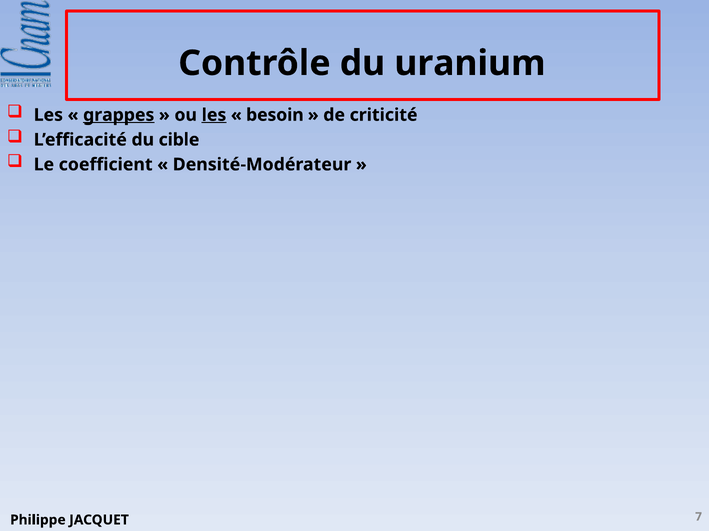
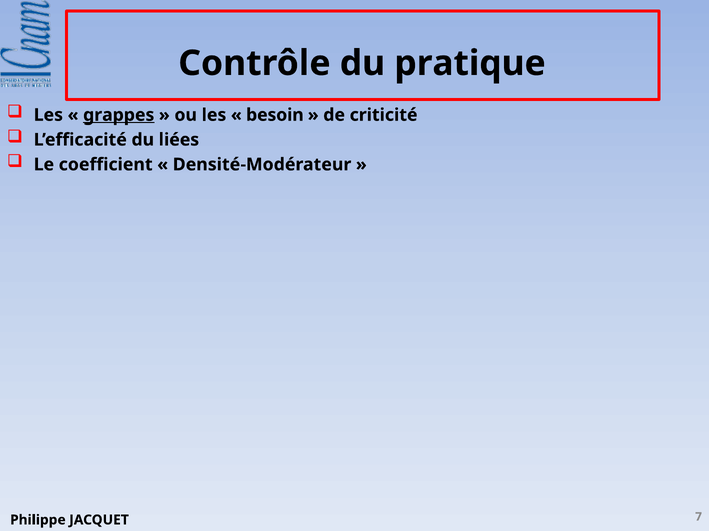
uranium: uranium -> pratique (470, 63)
les underline: present -> none (214, 115)
cible: cible -> liées (179, 140)
